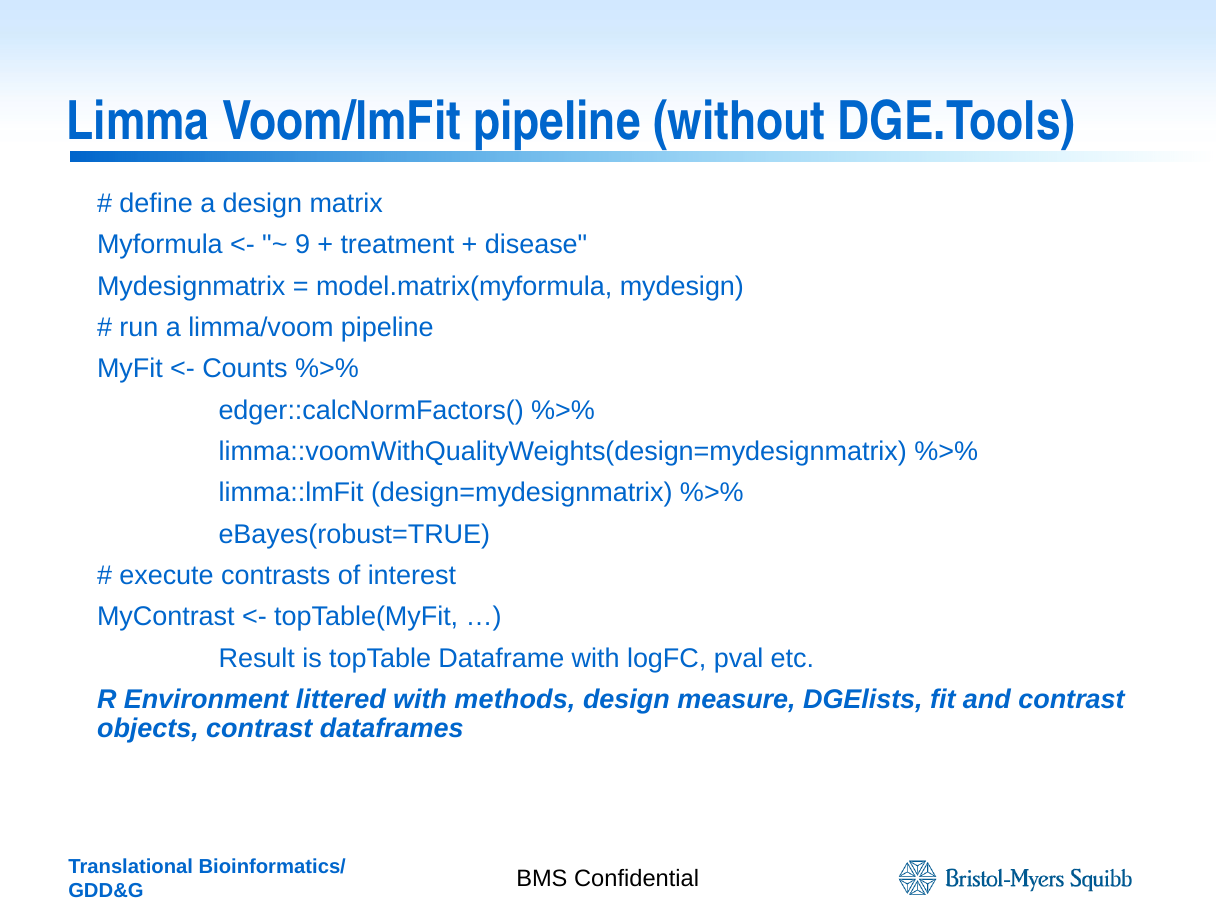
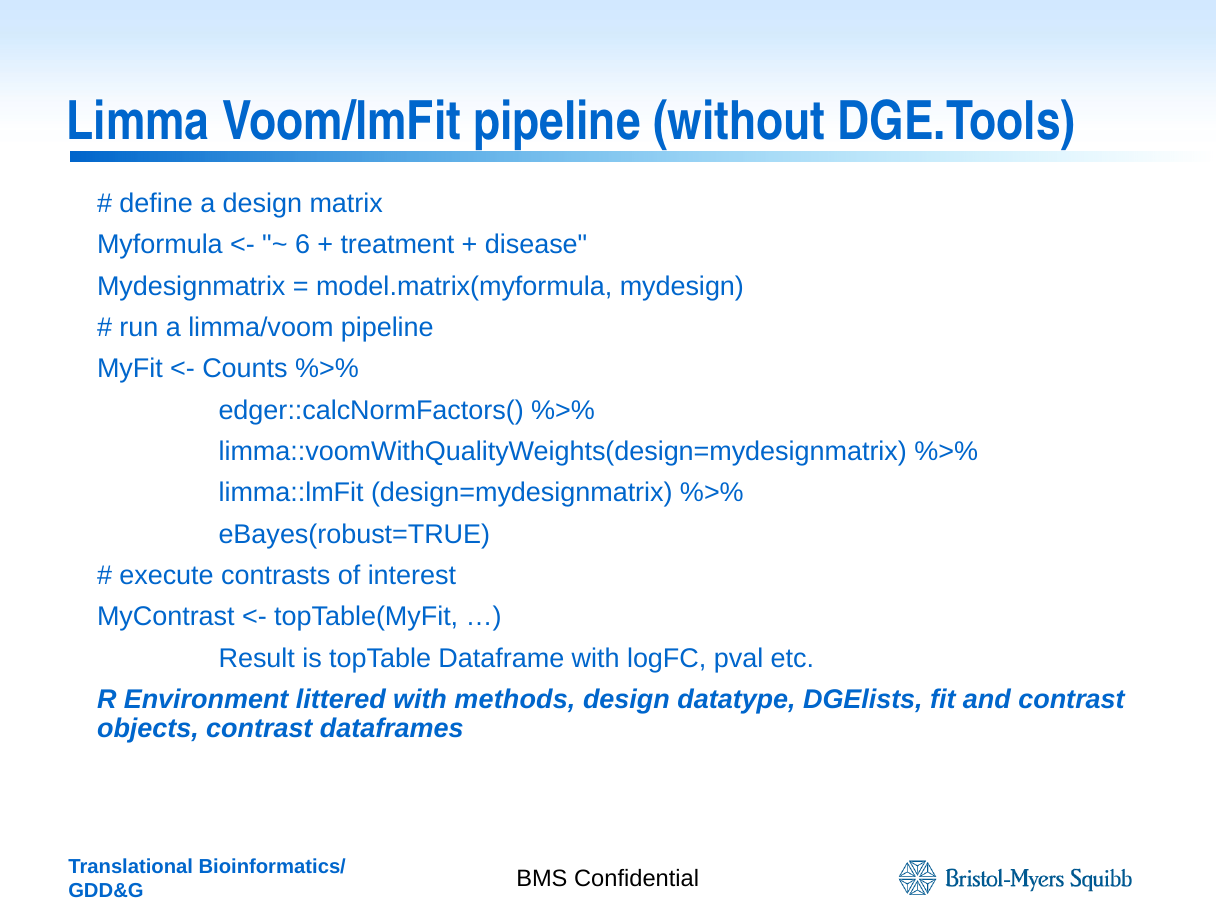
9: 9 -> 6 (303, 245)
measure: measure -> datatype (737, 699)
